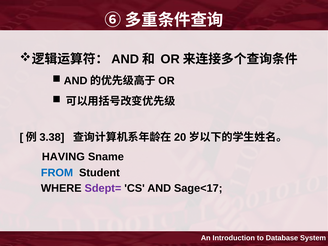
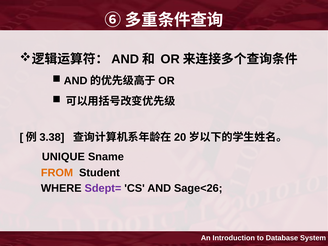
HAVING: HAVING -> UNIQUE (63, 157)
FROM colour: blue -> orange (57, 173)
Sage<17: Sage<17 -> Sage<26 (198, 188)
